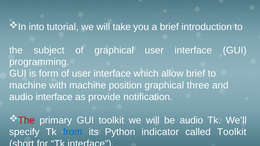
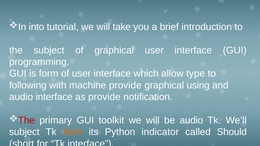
allow brief: brief -> type (196, 74)
machine: machine -> following (28, 85)
machine position: position -> provide (125, 85)
three: three -> using (198, 85)
specify: specify -> subject (24, 132)
from colour: blue -> orange (73, 132)
called Toolkit: Toolkit -> Should (232, 132)
